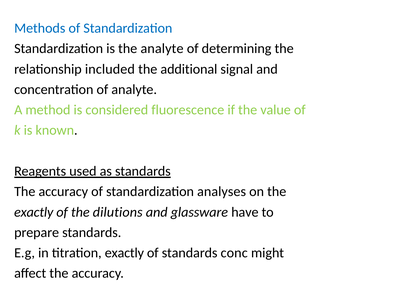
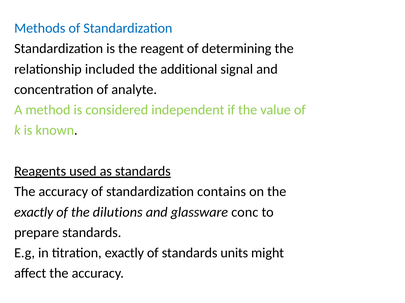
the analyte: analyte -> reagent (162, 49)
fluorescence: fluorescence -> independent (188, 110)
analyses: analyses -> contains (222, 192)
have: have -> conc (245, 213)
conc: conc -> units (234, 254)
